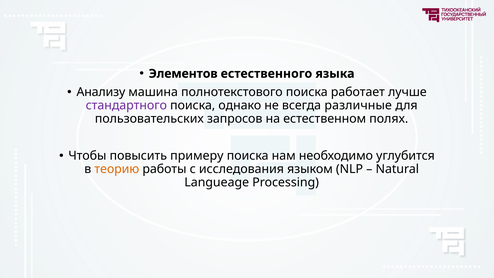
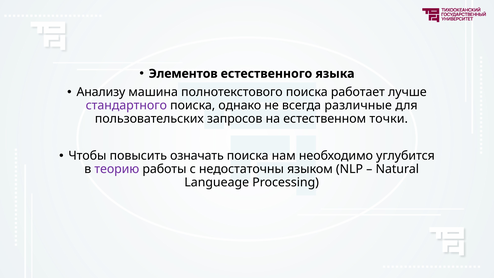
полях: полях -> точки (389, 119)
примеру: примеру -> означать (197, 156)
теорию colour: orange -> purple (117, 169)
исследования: исследования -> недостаточны (241, 169)
